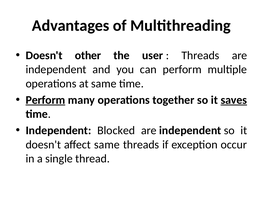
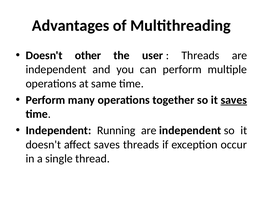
Perform underline: present -> none (45, 100)
Blocked: Blocked -> Running (116, 130)
affect same: same -> saves (107, 144)
